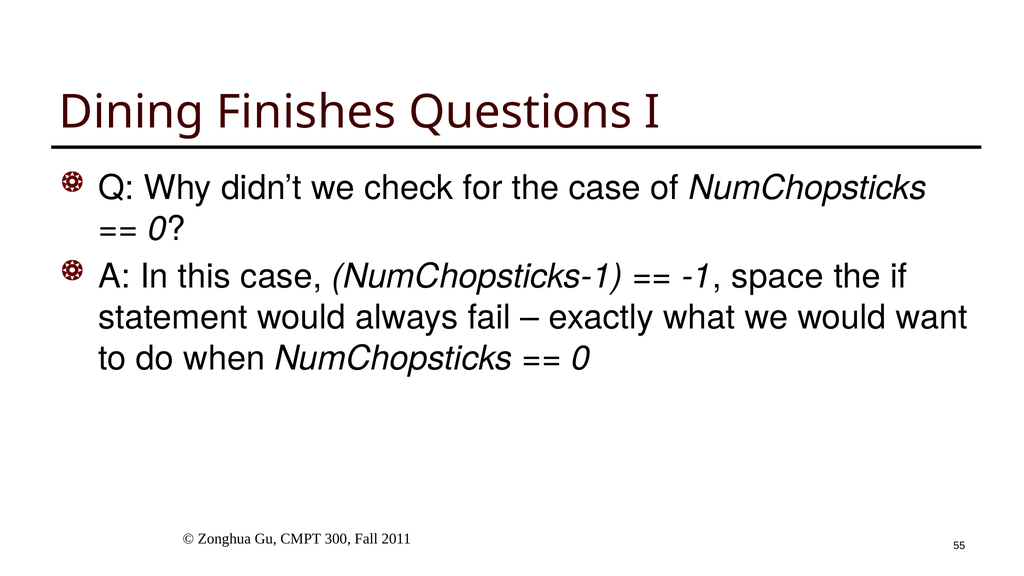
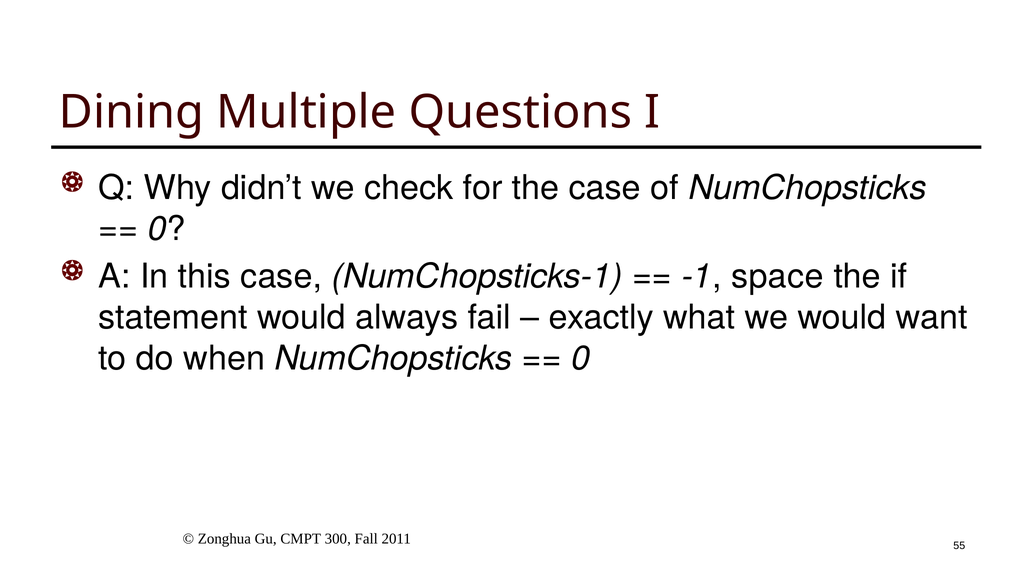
Finishes: Finishes -> Multiple (306, 112)
